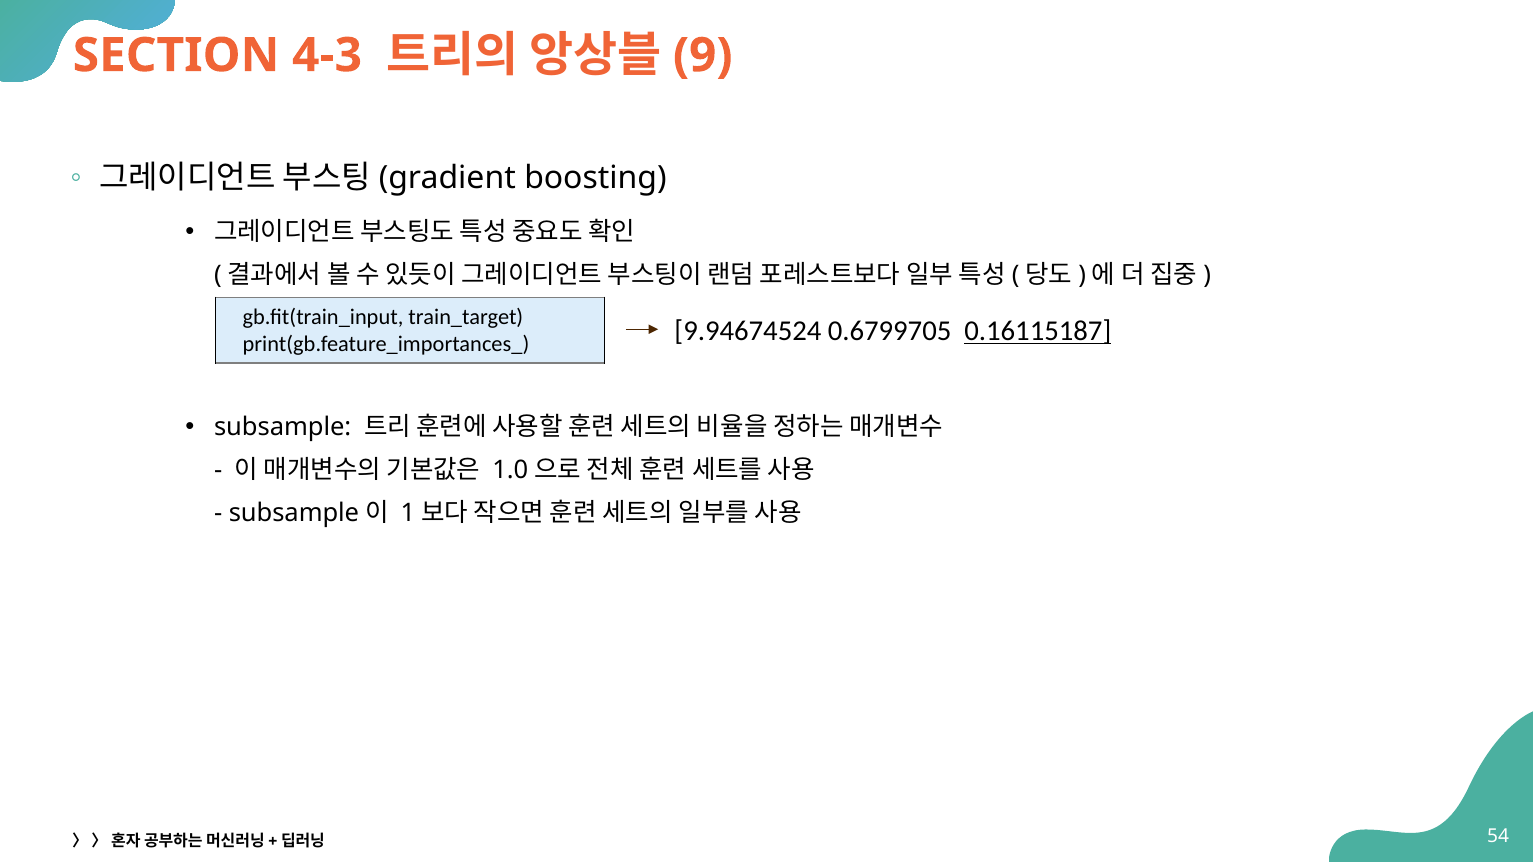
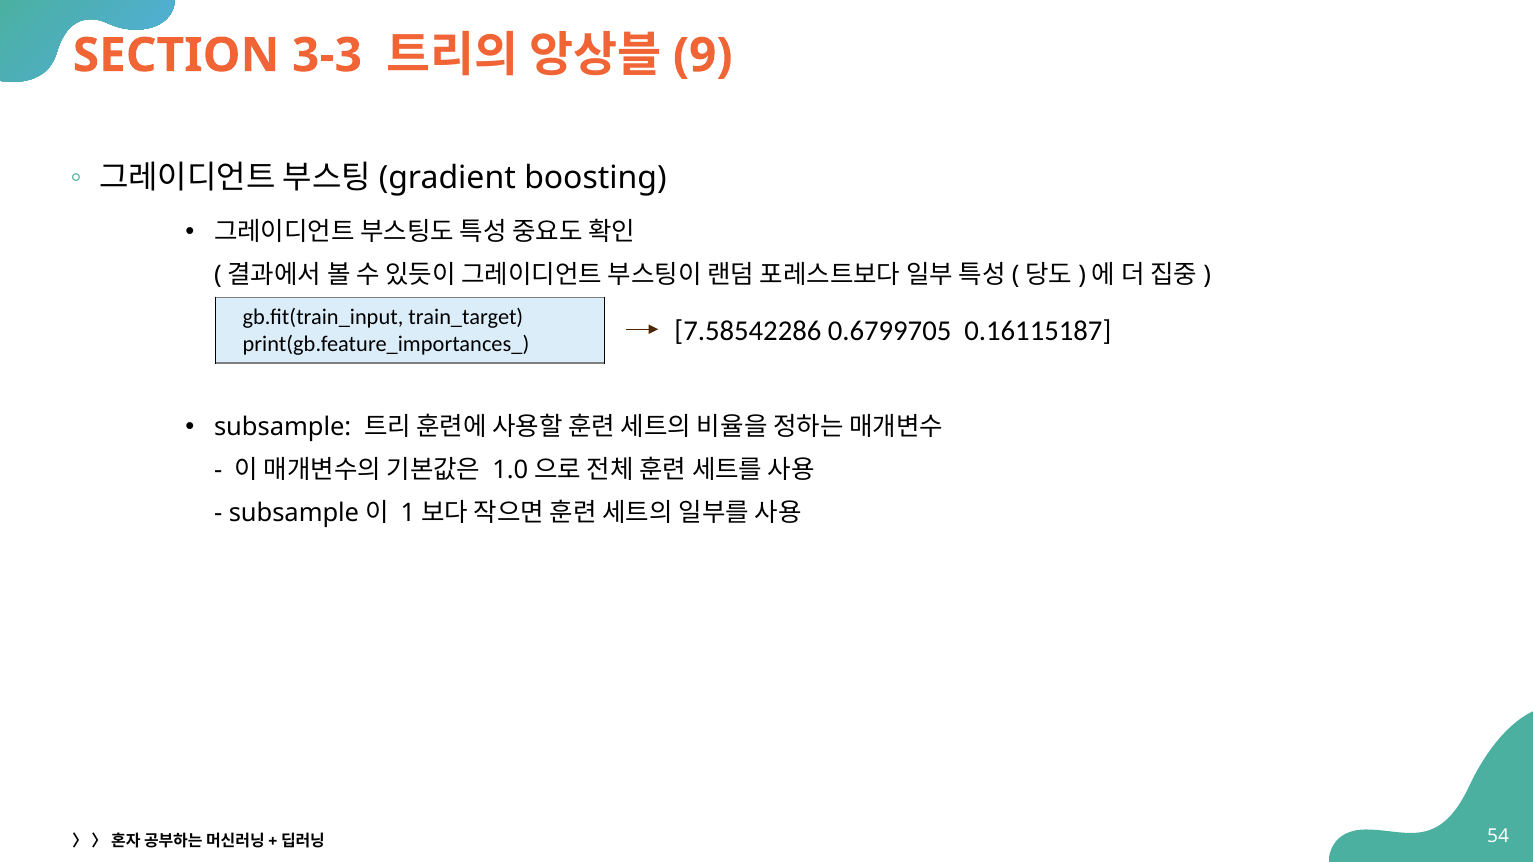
4-3: 4-3 -> 3-3 (327, 55)
9.94674524: 9.94674524 -> 7.58542286 (748, 331)
0.16115187 underline: present -> none (1038, 331)
